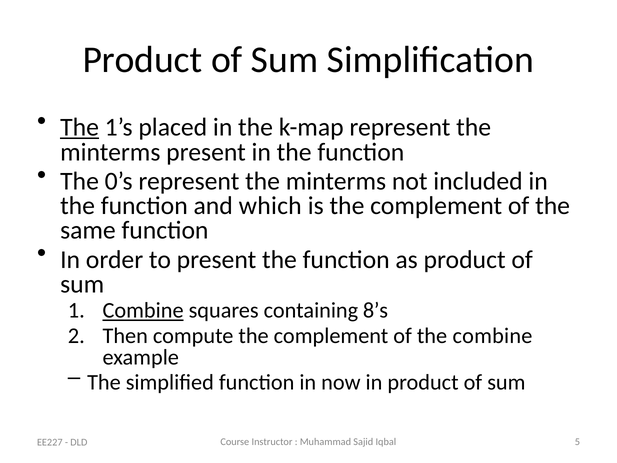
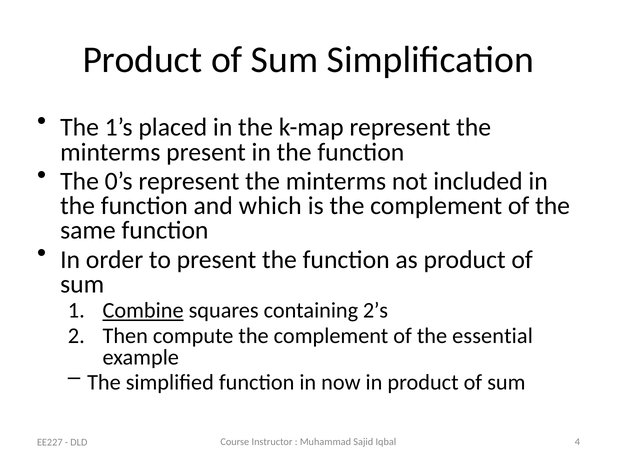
The underline: present -> none (80, 127)
8’s: 8’s -> 2’s (375, 310)
the combine: combine -> essential (493, 336)
5: 5 -> 4 (577, 442)
